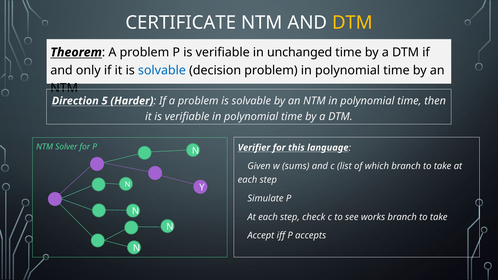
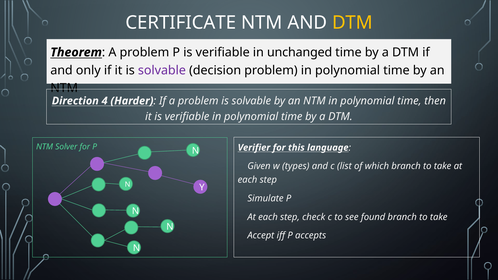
solvable colour: blue -> purple (162, 70)
5: 5 -> 4 (105, 101)
sums: sums -> types (296, 166)
works: works -> found (373, 217)
